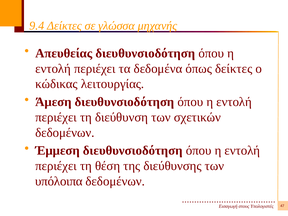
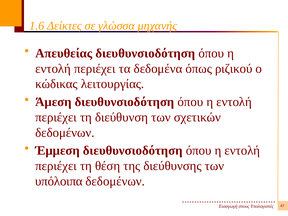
9.4: 9.4 -> 1.6 (37, 26)
όπως δείκτες: δείκτες -> ριζικού (234, 69)
